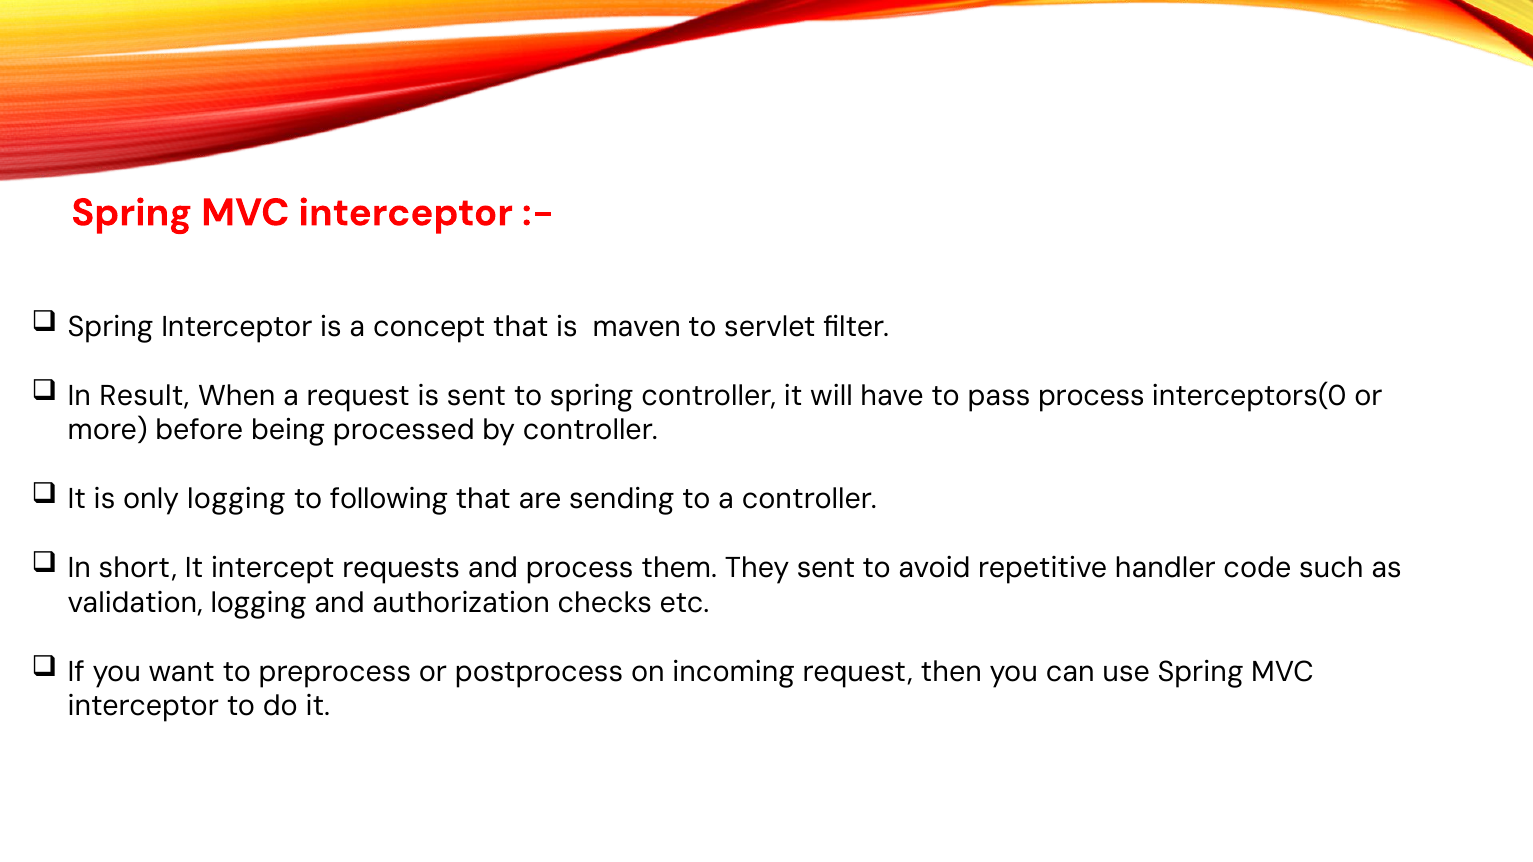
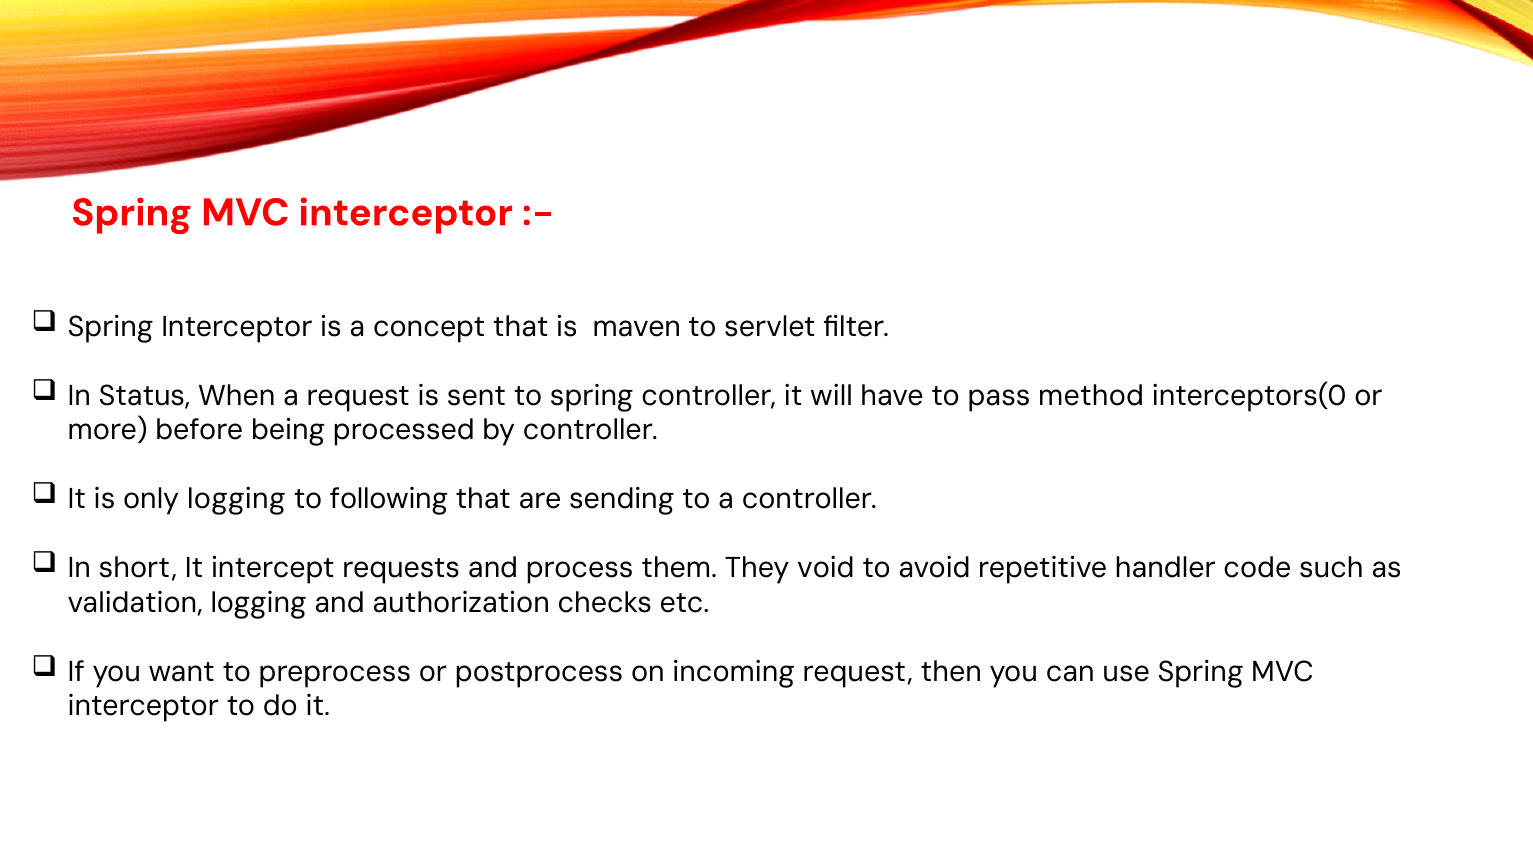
Result: Result -> Status (145, 396)
pass process: process -> method (1091, 396)
They sent: sent -> void (826, 568)
